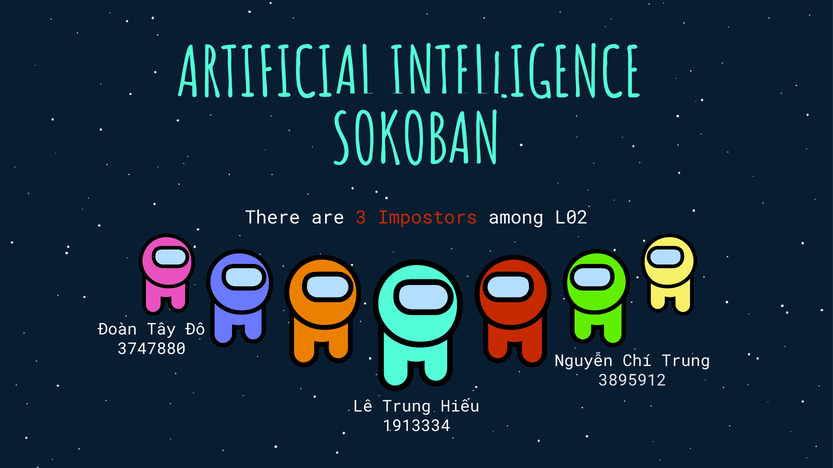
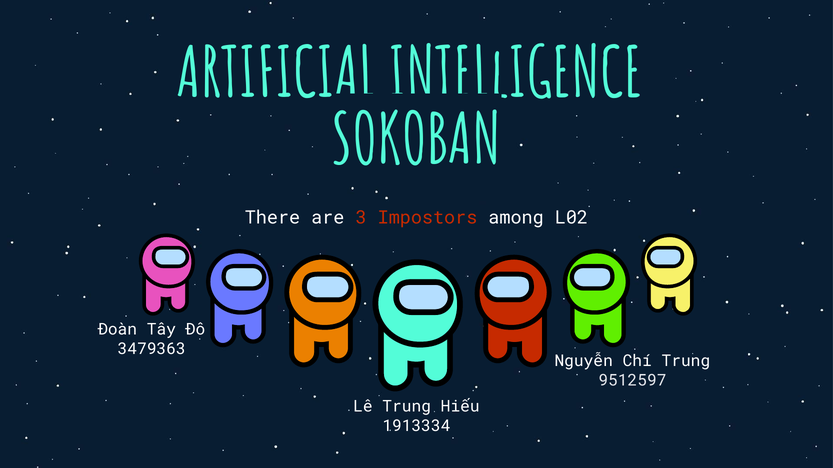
3747880: 3747880 -> 3479363 (152, 349)
3895912: 3895912 -> 9512597 (632, 381)
